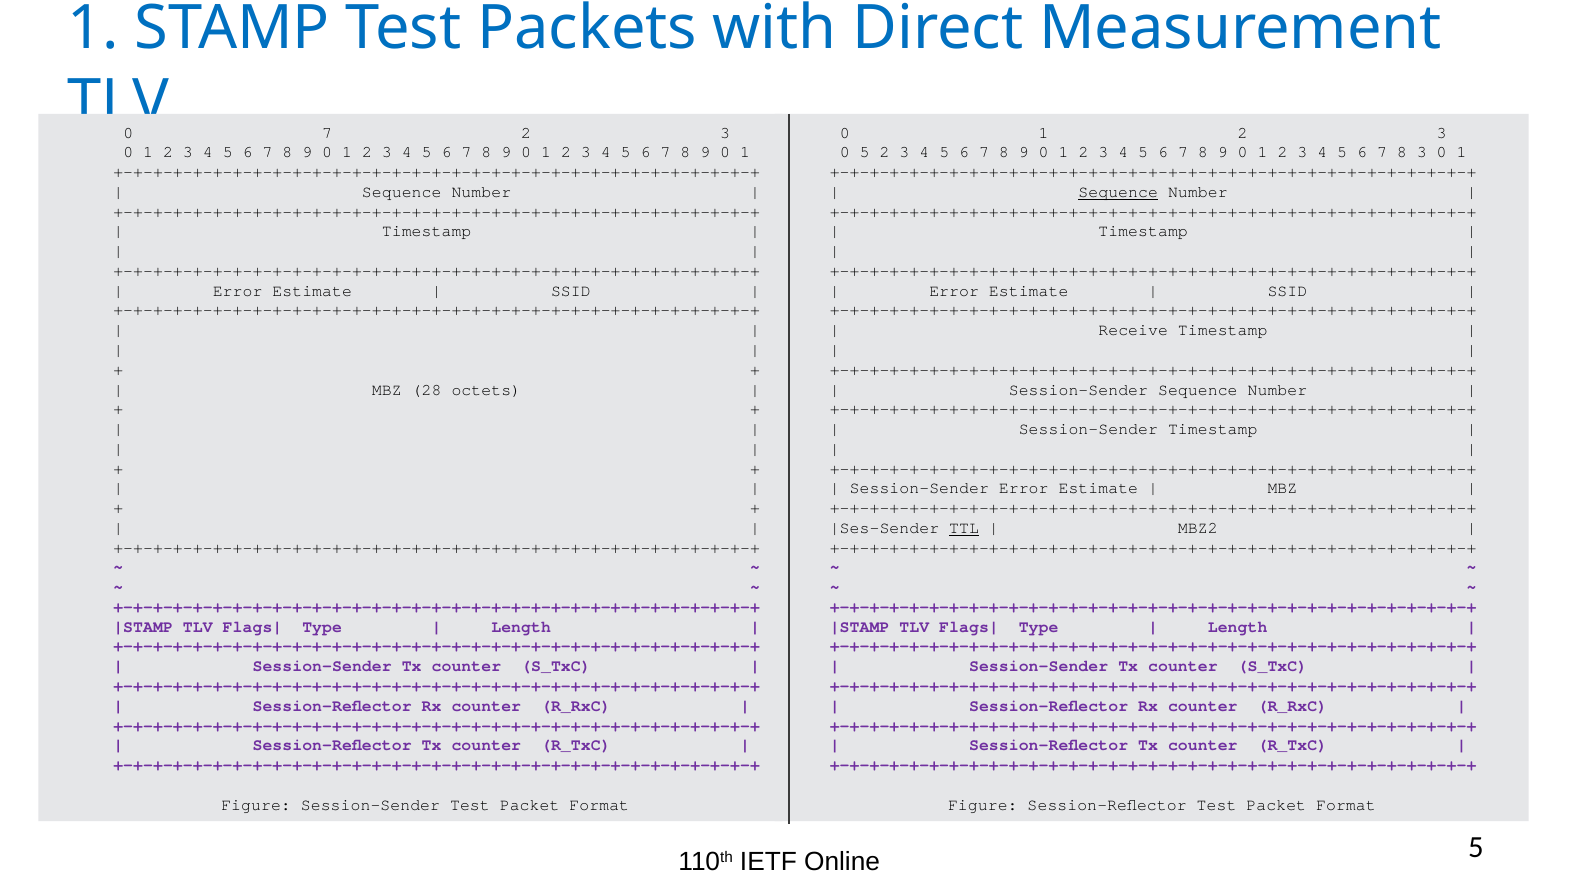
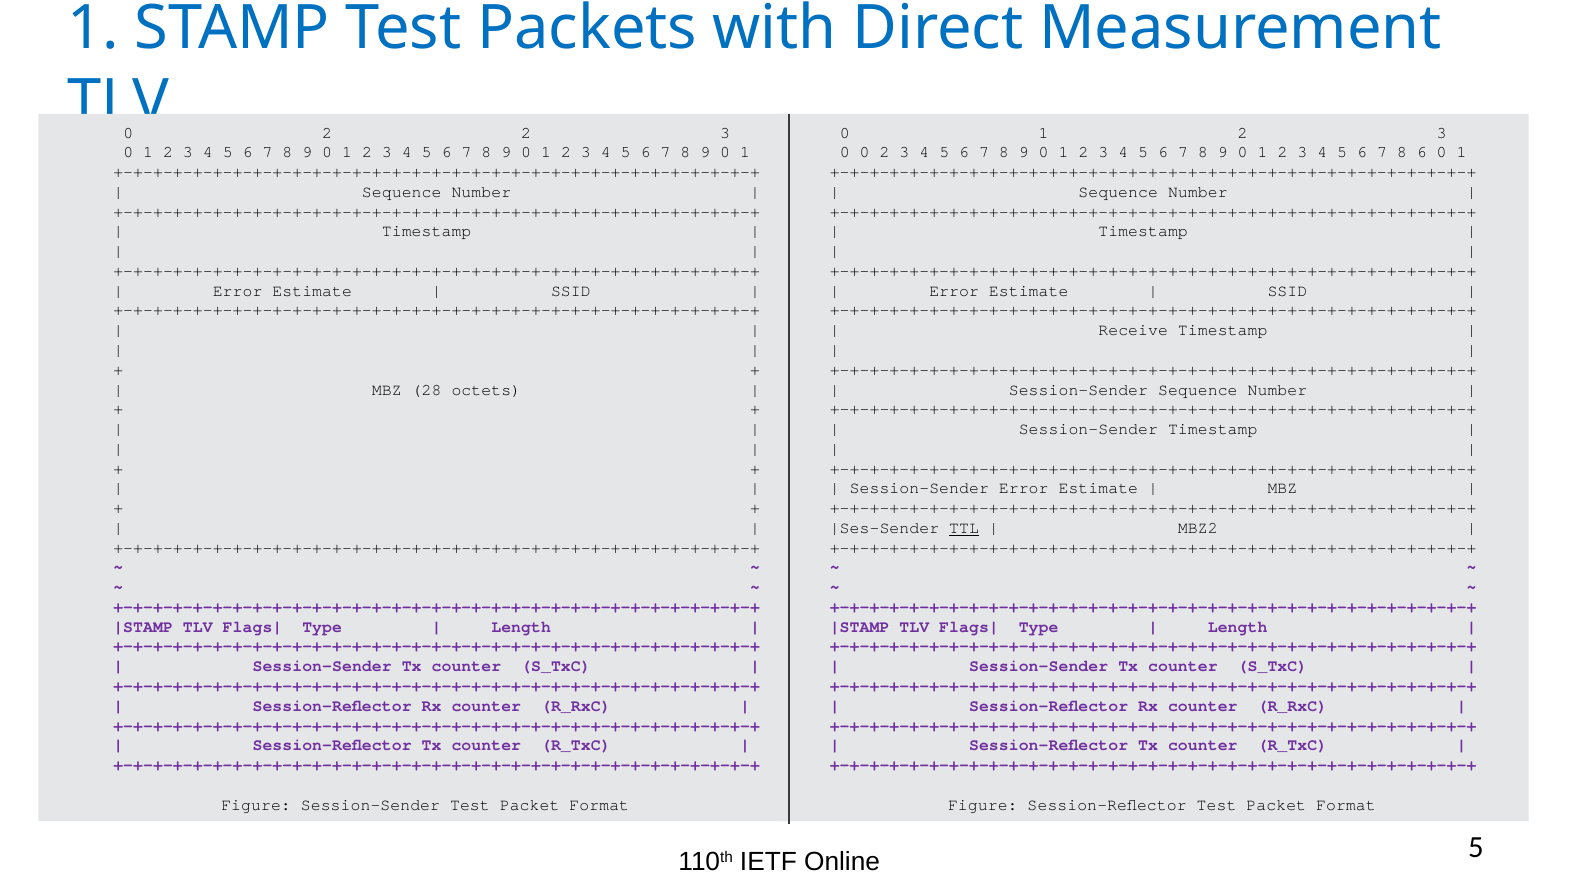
7: 7 -> 2 (327, 133)
0 5: 5 -> 0 (865, 152)
8 3: 3 -> 6 (1422, 152)
Sequence underline: present -> none (1118, 192)
